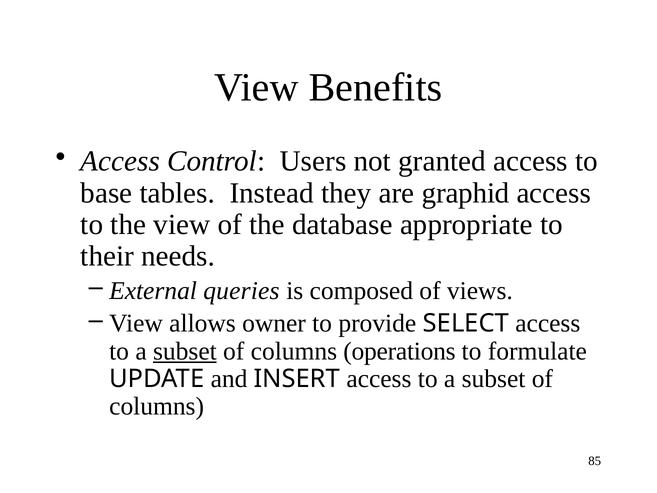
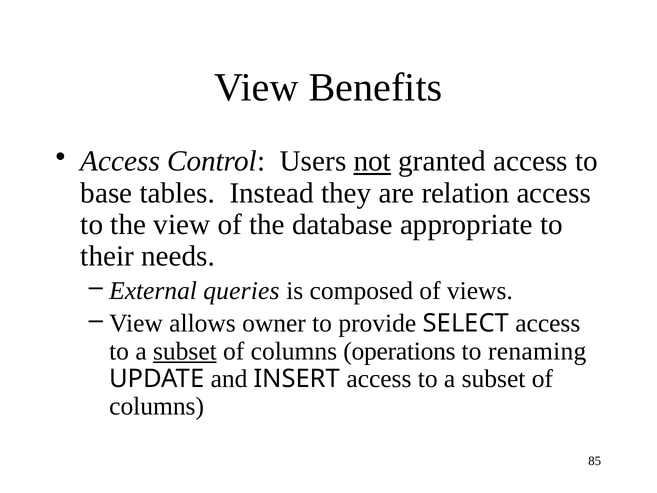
not underline: none -> present (372, 161)
graphid: graphid -> relation (466, 193)
formulate: formulate -> renaming (537, 351)
